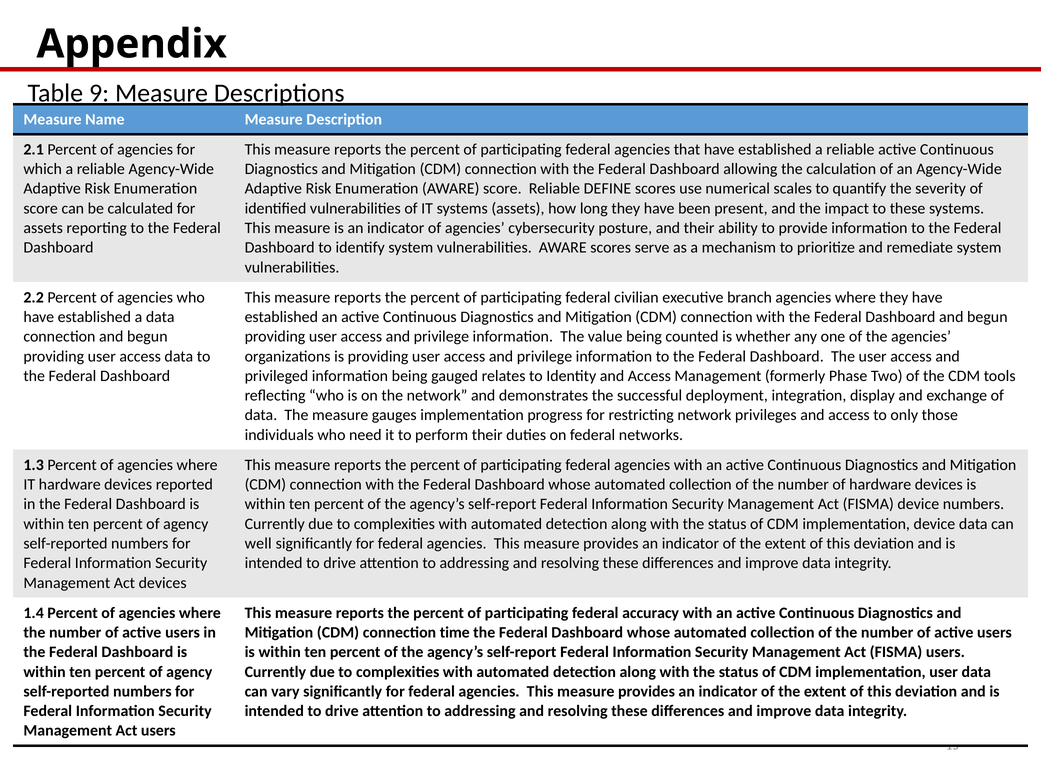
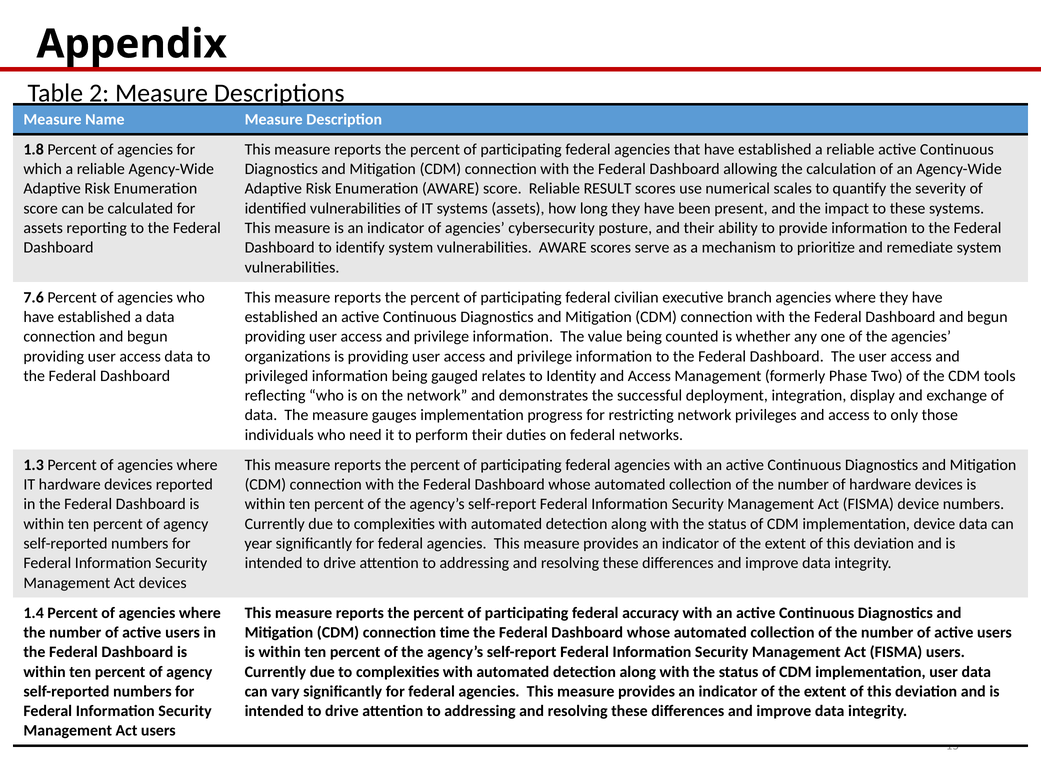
9: 9 -> 2 (99, 93)
2.1: 2.1 -> 1.8 (34, 149)
DEFINE: DEFINE -> RESULT (608, 189)
2.2: 2.2 -> 7.6 (34, 297)
well: well -> year (258, 543)
